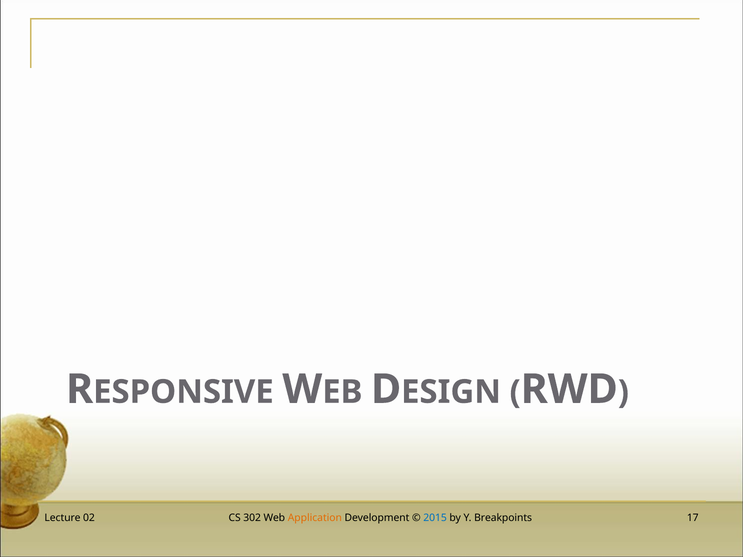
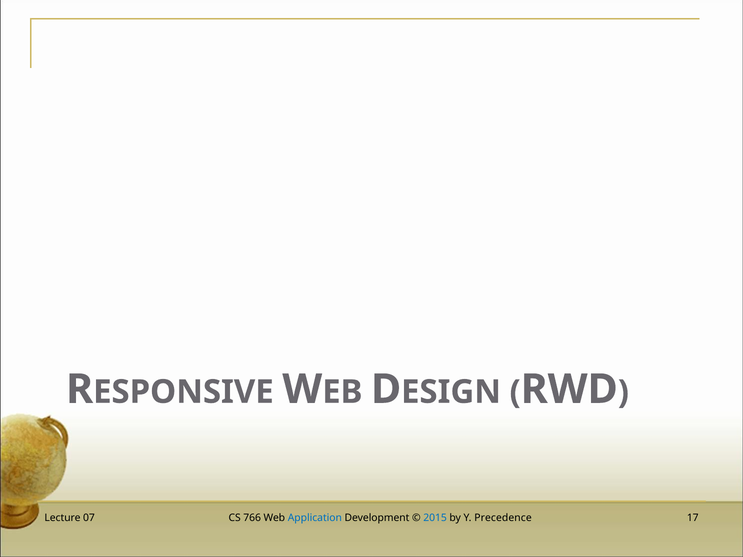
02: 02 -> 07 (89, 518)
302: 302 -> 766 (252, 518)
Application colour: orange -> blue (315, 518)
Breakpoints: Breakpoints -> Precedence (503, 518)
